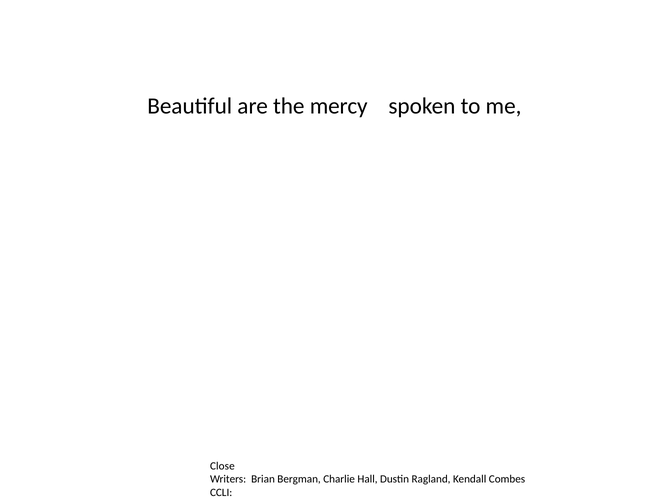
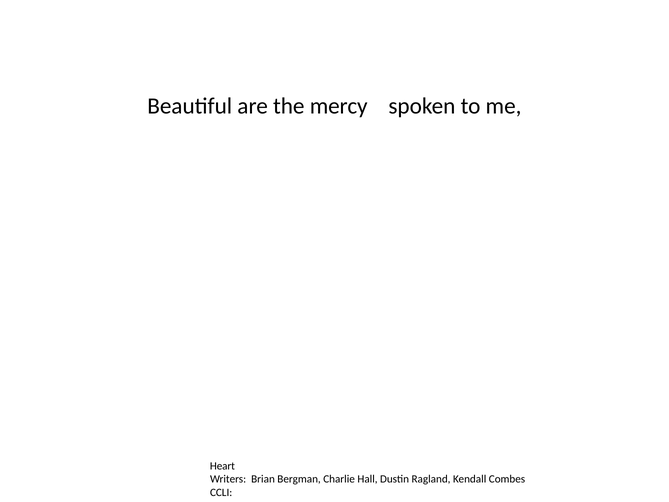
Close: Close -> Heart (222, 466)
